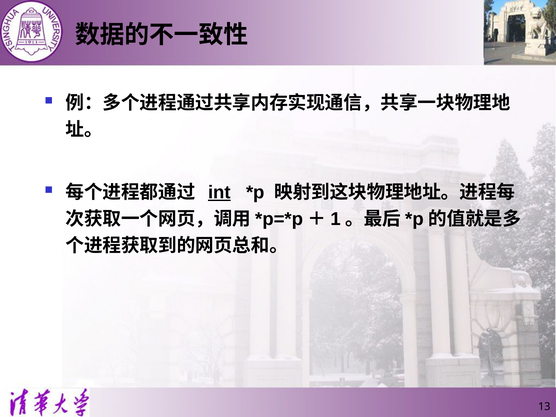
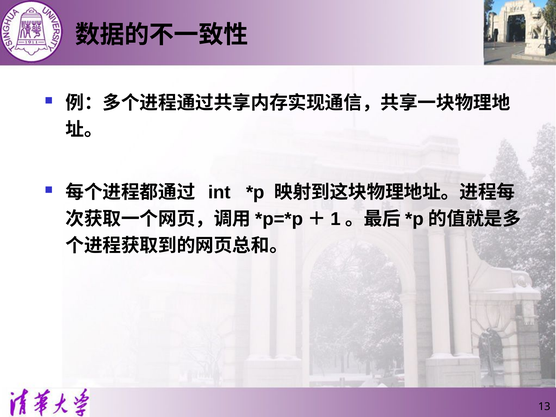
int underline: present -> none (219, 192)
